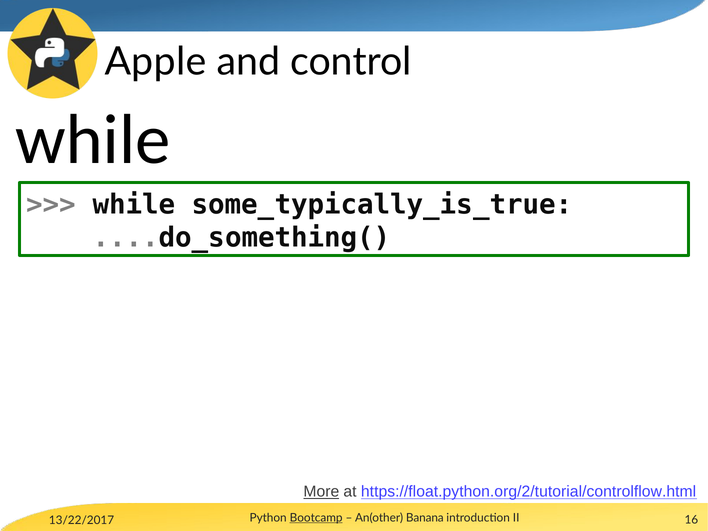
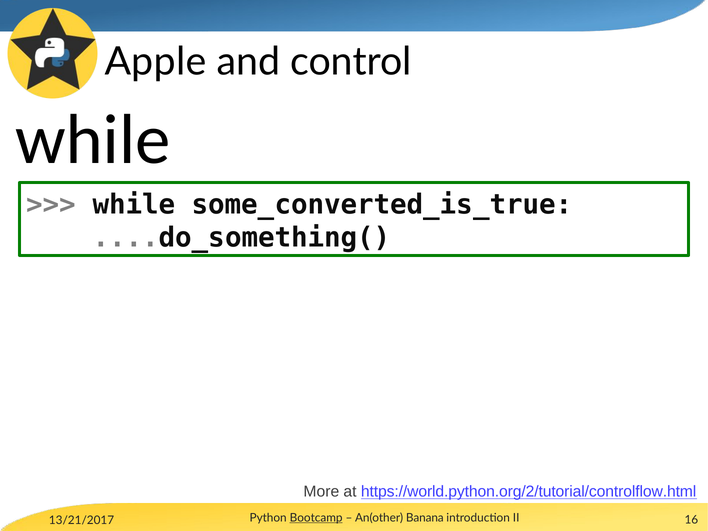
some_typically_is_true: some_typically_is_true -> some_converted_is_true (382, 204)
More underline: present -> none (321, 492)
https://float.python.org/2/tutorial/controlflow.html: https://float.python.org/2/tutorial/controlflow.html -> https://world.python.org/2/tutorial/controlflow.html (529, 492)
13/22/2017: 13/22/2017 -> 13/21/2017 (82, 520)
